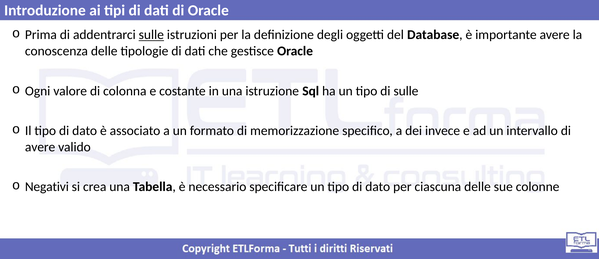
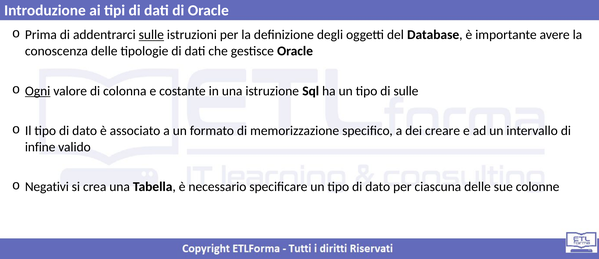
Ogni underline: none -> present (38, 91)
invece: invece -> creare (443, 131)
avere: avere -> infine (40, 147)
